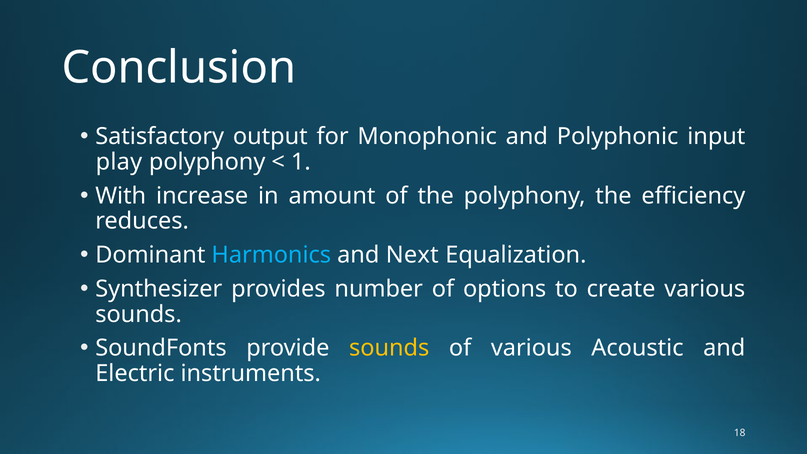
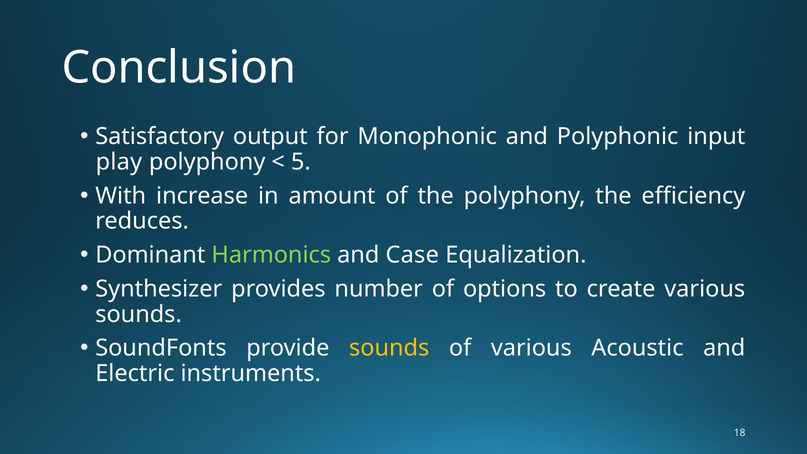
1: 1 -> 5 (301, 162)
Harmonics colour: light blue -> light green (271, 255)
Next: Next -> Case (412, 255)
